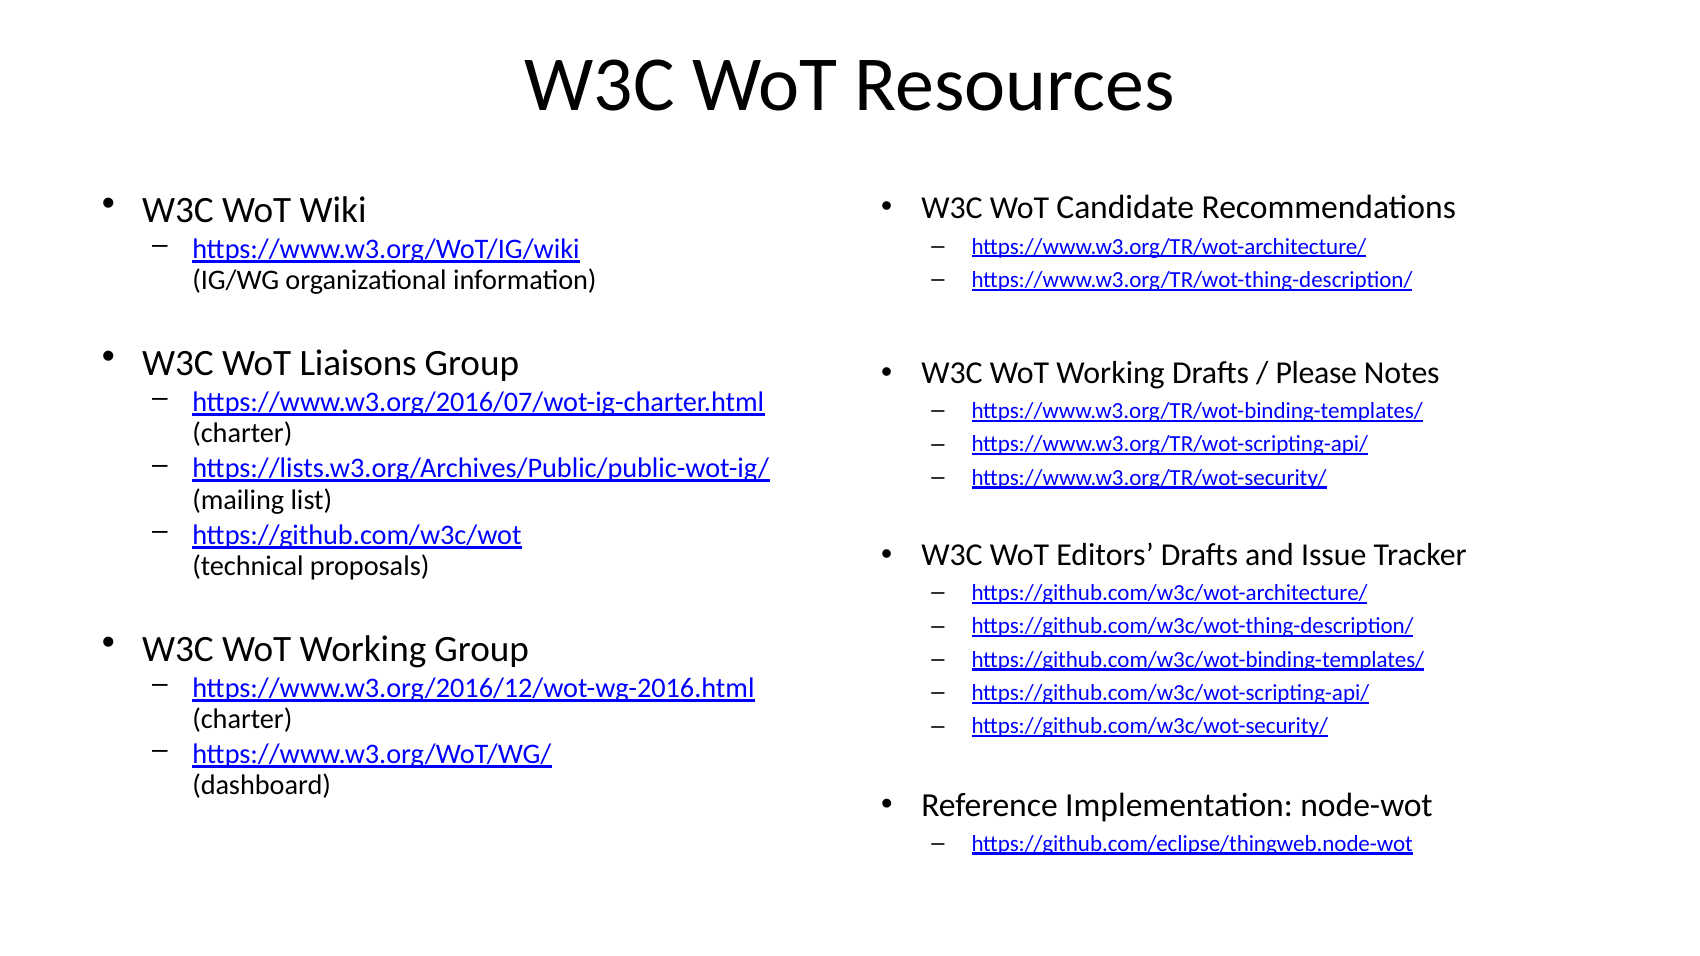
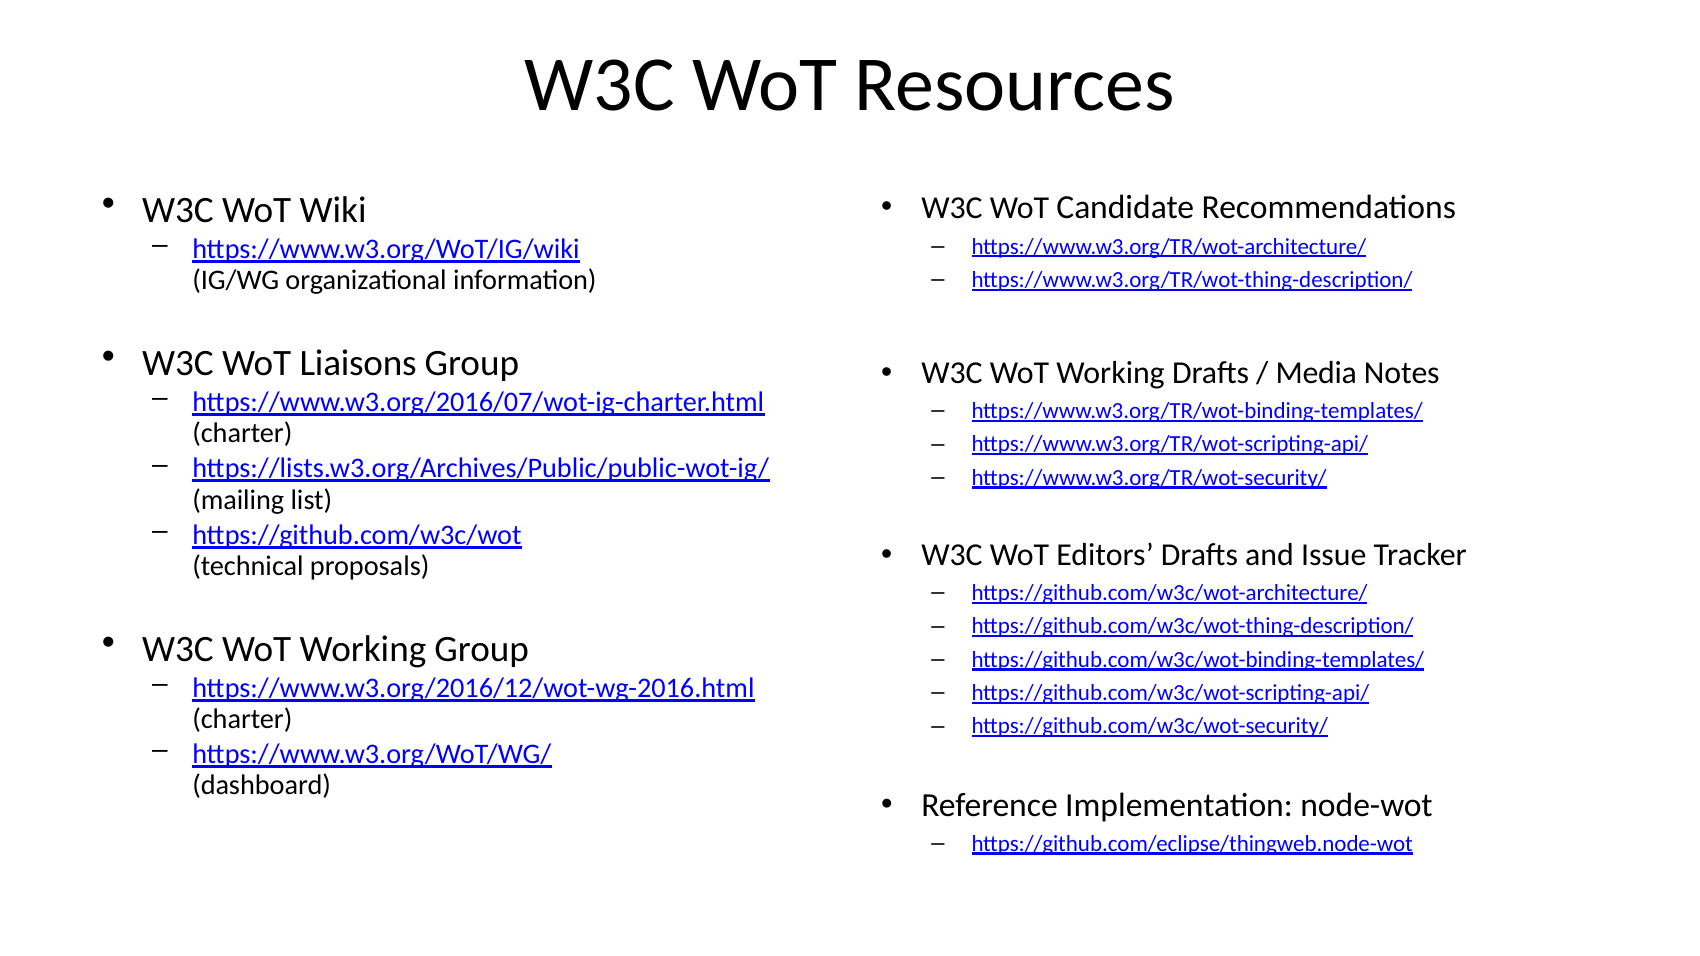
Please: Please -> Media (1316, 373)
